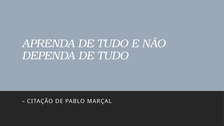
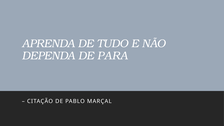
DEPENDA DE TUDO: TUDO -> PARA (113, 56)
